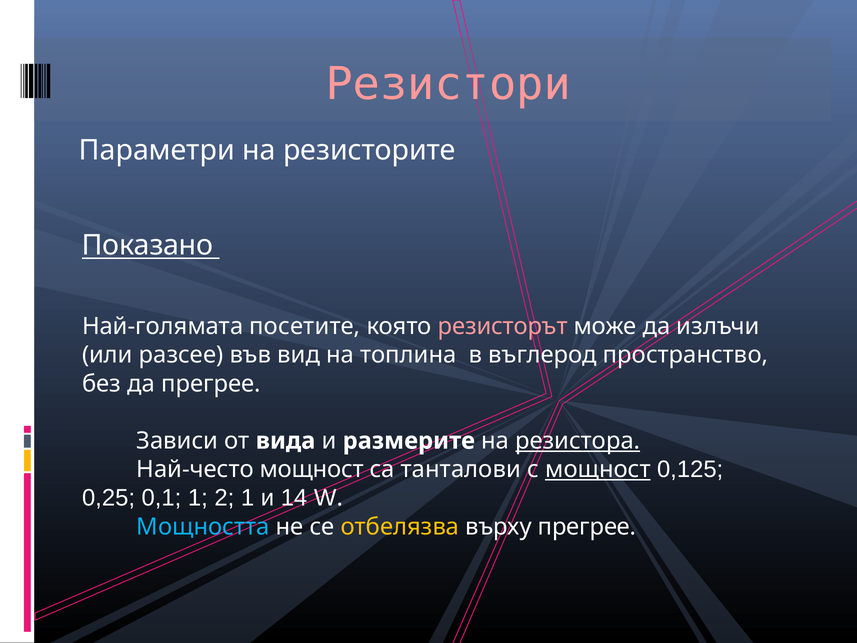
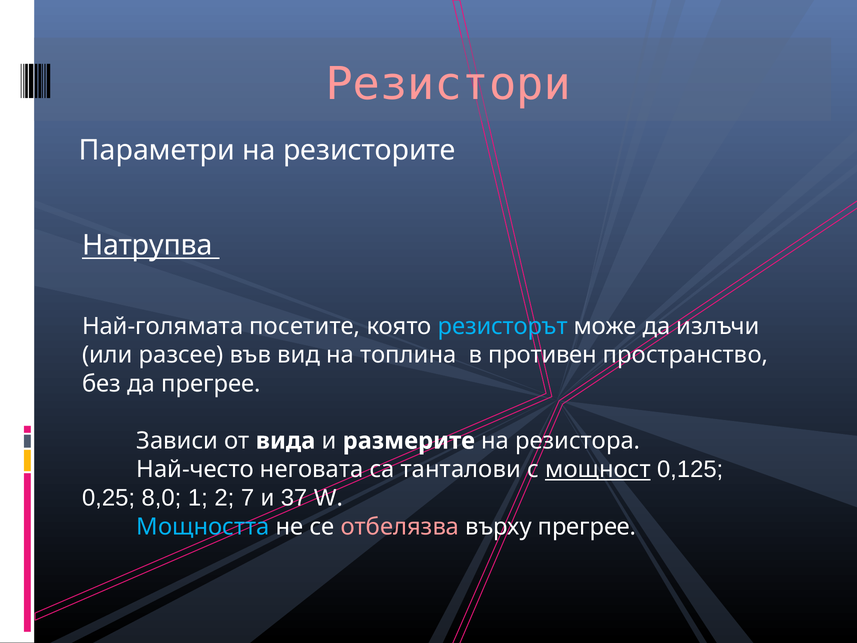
Показано: Показано -> Натрупва (147, 245)
резисторът colour: pink -> light blue (503, 326)
въглерод: въглерод -> противен (543, 355)
резистора underline: present -> none (578, 441)
Най-често мощност: мощност -> неговата (312, 469)
0,1: 0,1 -> 8,0 (161, 498)
2 1: 1 -> 7 (248, 498)
14: 14 -> 37 (294, 498)
отбелязва colour: yellow -> pink (400, 526)
